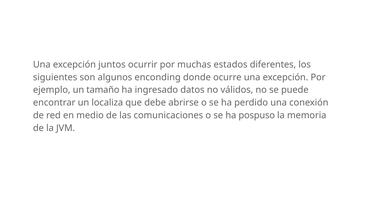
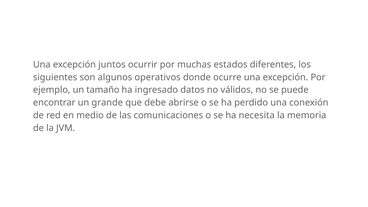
enconding: enconding -> operativos (158, 77)
localiza: localiza -> grande (107, 103)
pospuso: pospuso -> necesita (257, 115)
